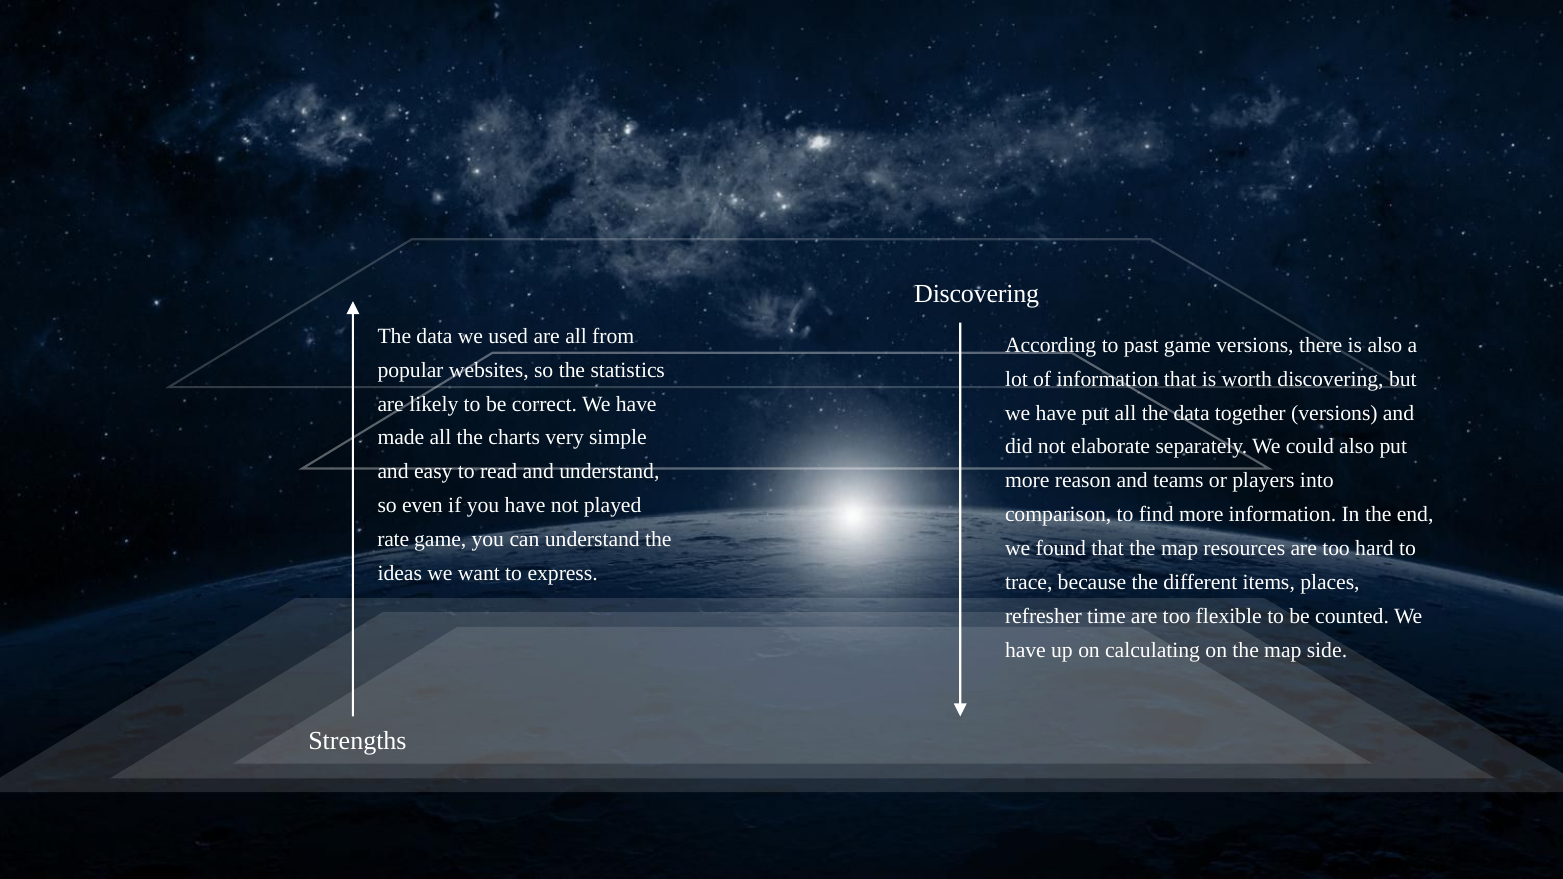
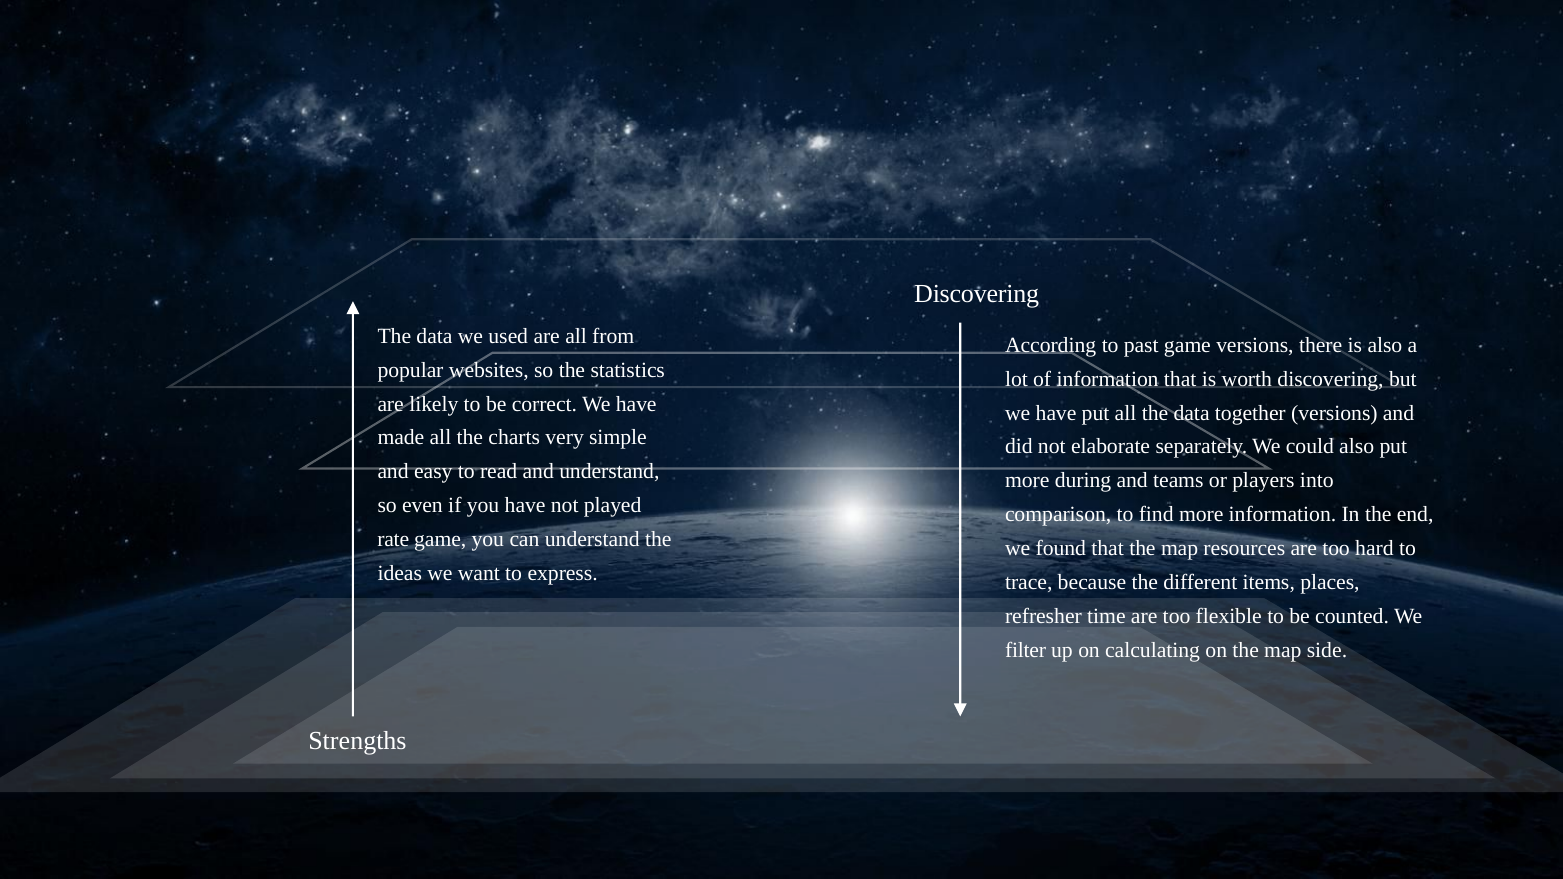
reason: reason -> during (1083, 481)
have: have -> filter (1026, 650)
